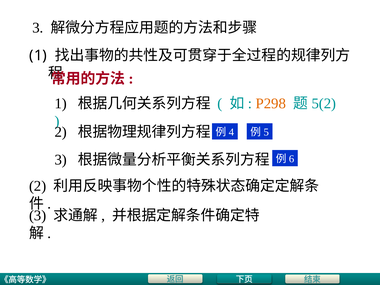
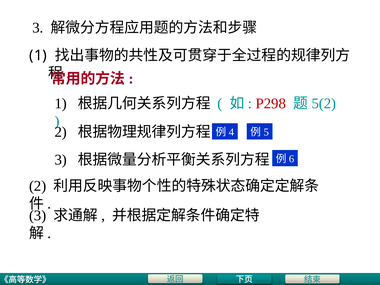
P298 colour: orange -> red (271, 104)
